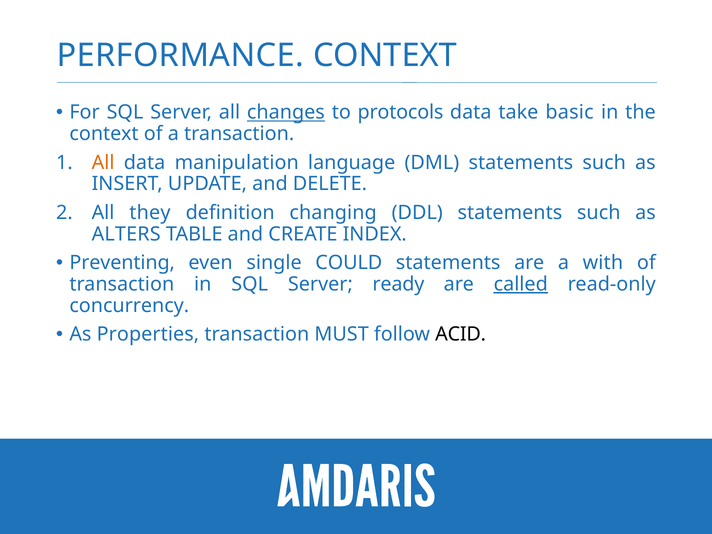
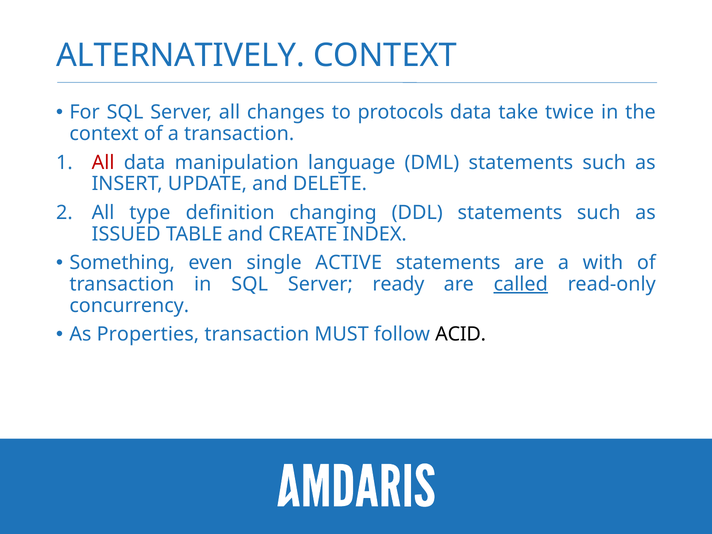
PERFORMANCE: PERFORMANCE -> ALTERNATIVELY (181, 55)
changes underline: present -> none (286, 112)
basic: basic -> twice (570, 112)
All colour: orange -> red (103, 162)
they: they -> type (150, 213)
ALTERS: ALTERS -> ISSUED (126, 234)
Preventing: Preventing -> Something (122, 263)
COULD: COULD -> ACTIVE (349, 263)
